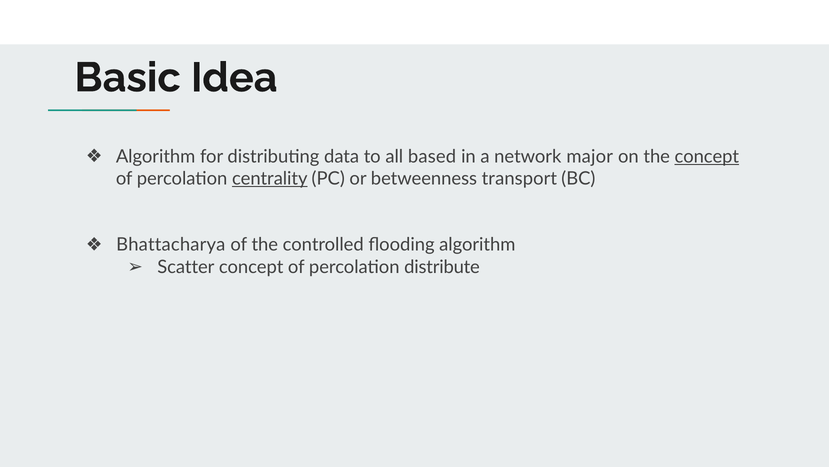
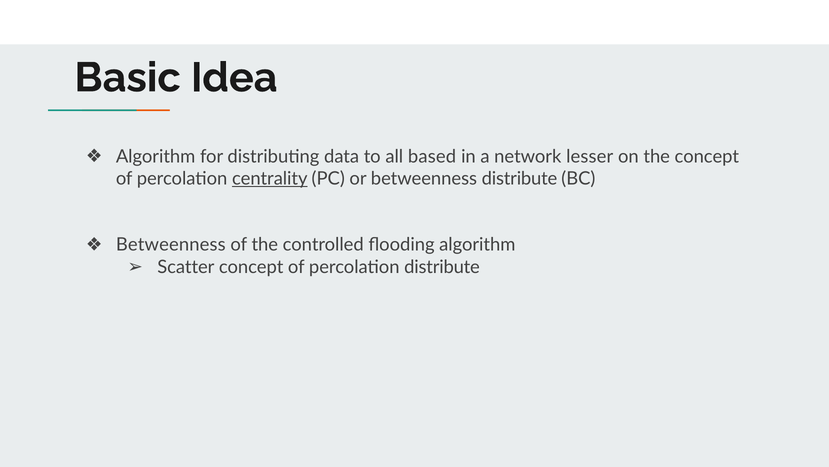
major: major -> lesser (590, 156)
concept underline: present -> none (707, 156)
betweenness transport: transport -> distribute (520, 178)
Bhattacharya: Bhattacharya -> Betweenness (171, 245)
